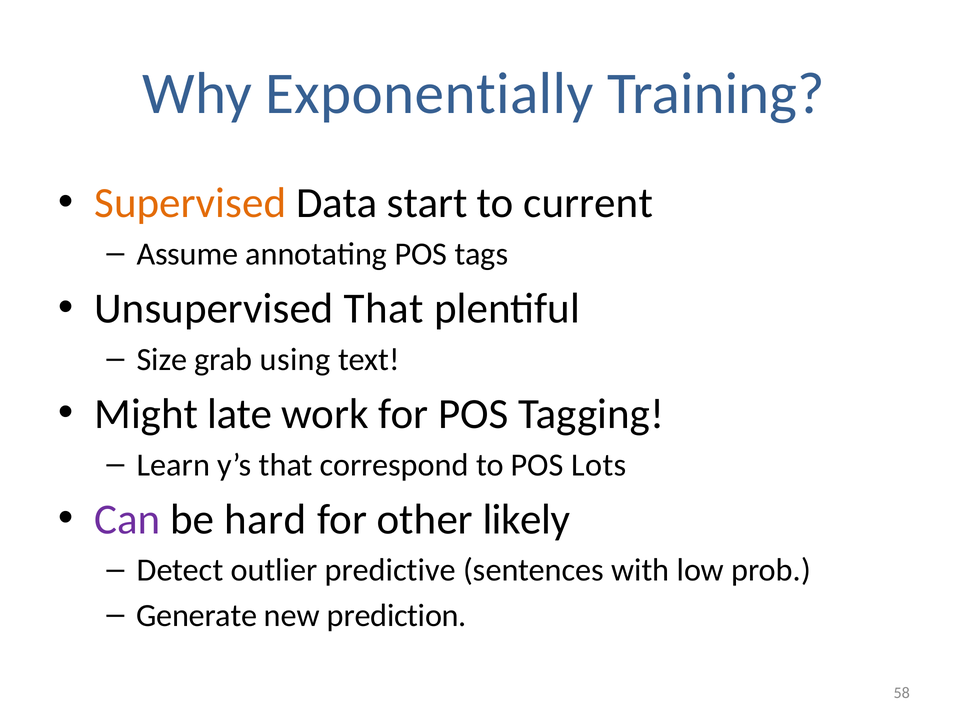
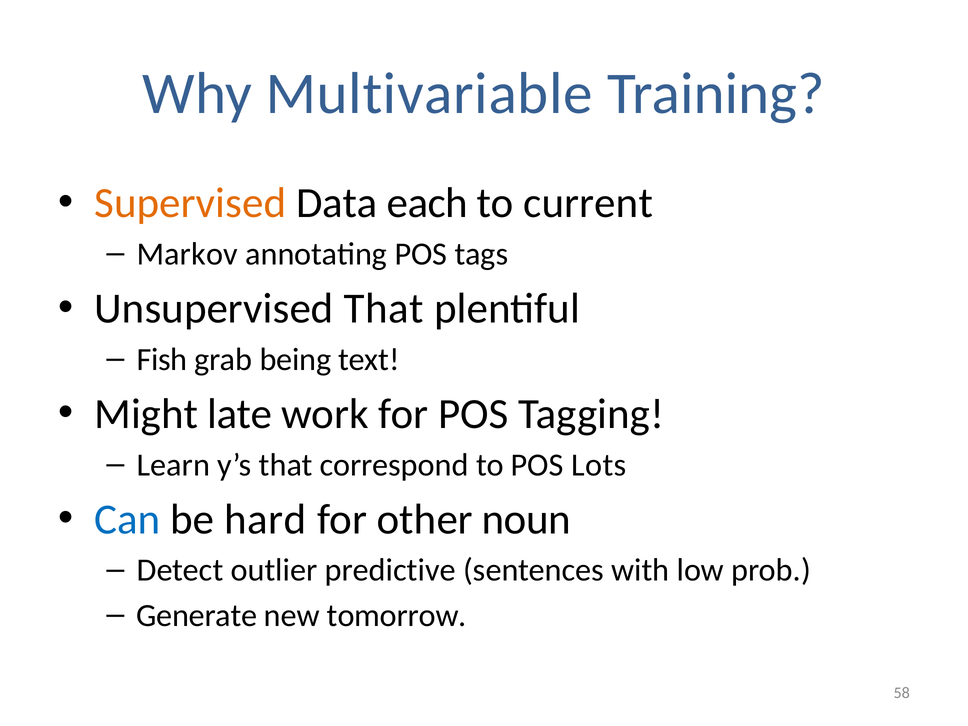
Exponentially: Exponentially -> Multivariable (429, 94)
start: start -> each (427, 203)
Assume: Assume -> Markov (187, 254)
Size: Size -> Fish (162, 359)
using: using -> being (295, 359)
Can colour: purple -> blue (127, 519)
likely: likely -> noun (526, 519)
prediction: prediction -> tomorrow (397, 615)
